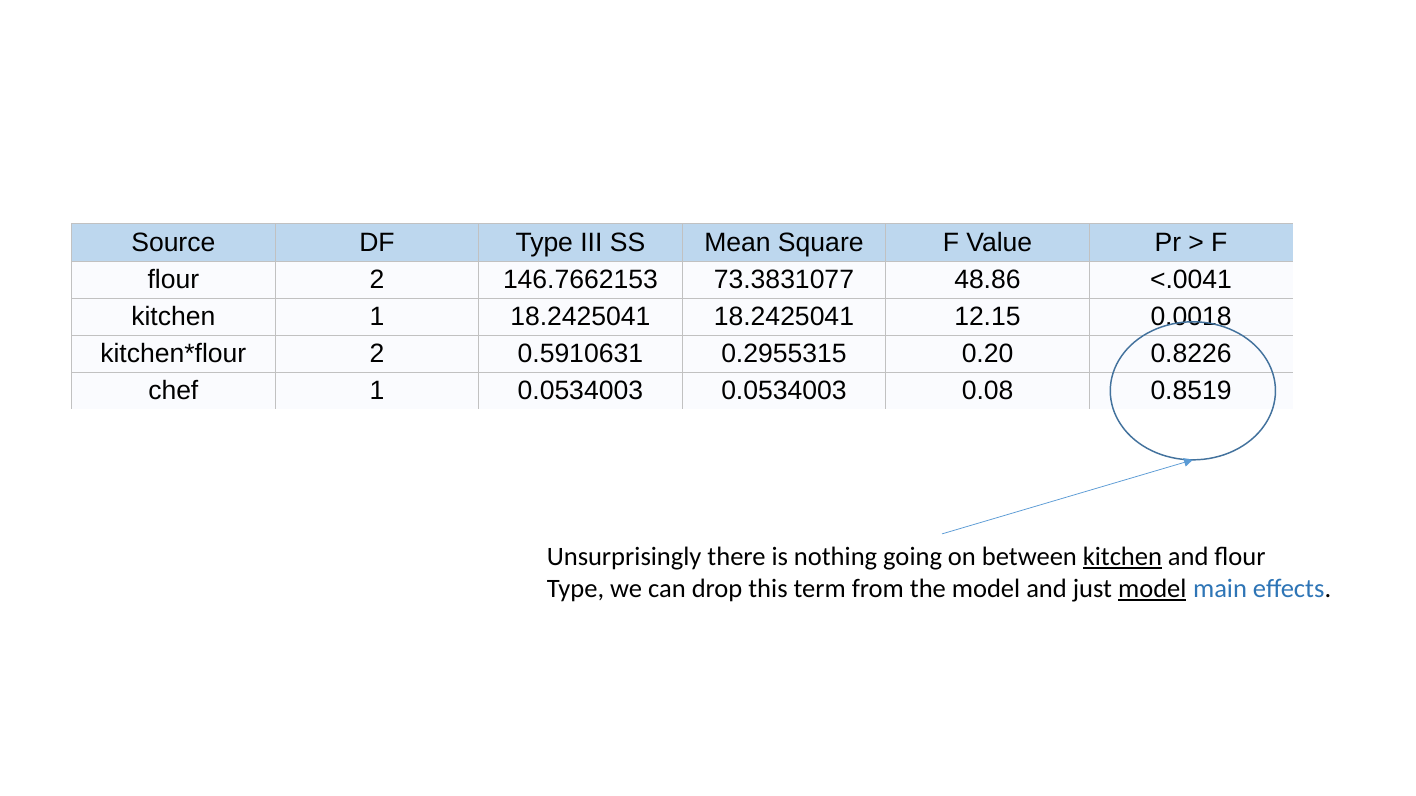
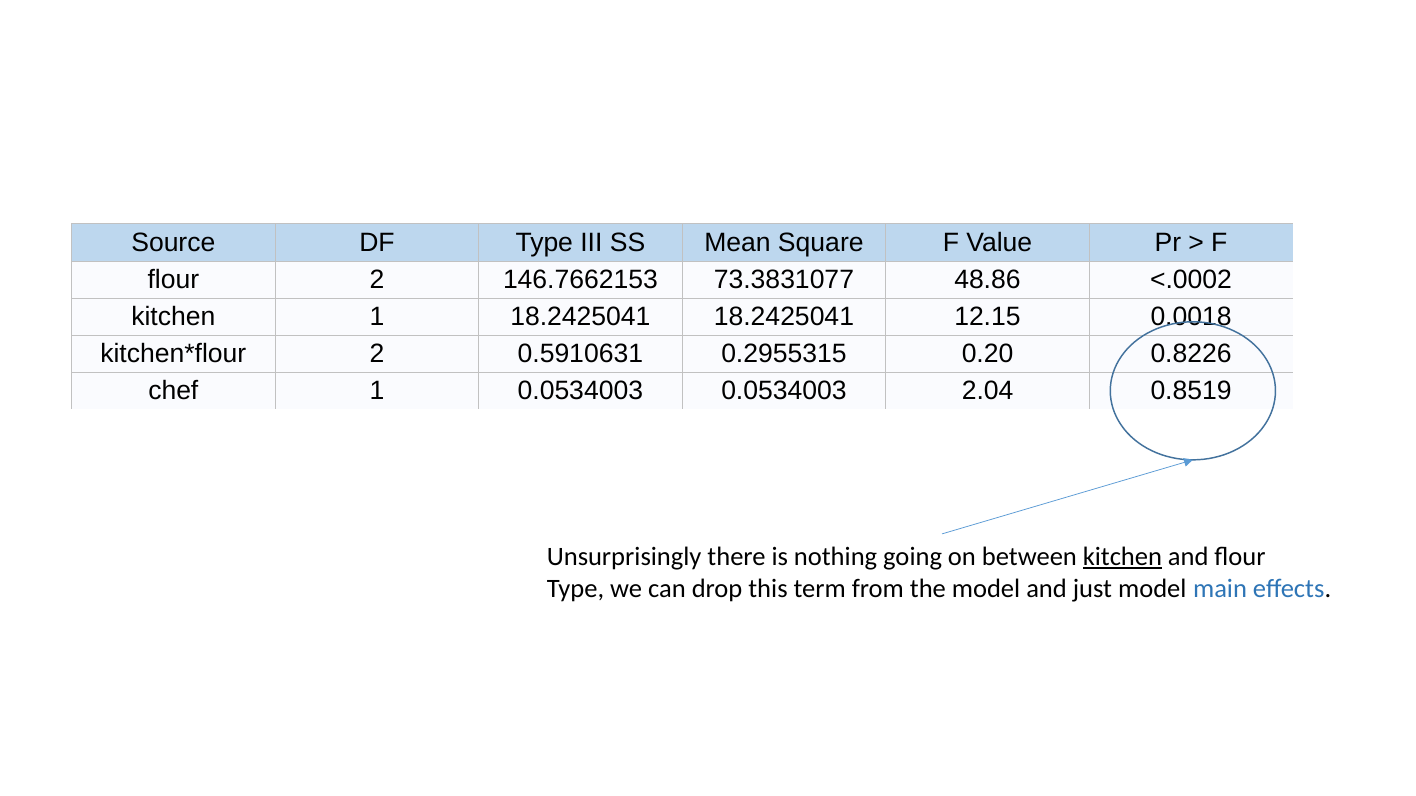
<.0041: <.0041 -> <.0002 (1191, 280)
0.08: 0.08 -> 2.04 (988, 391)
model underline: present -> none (1152, 589)
